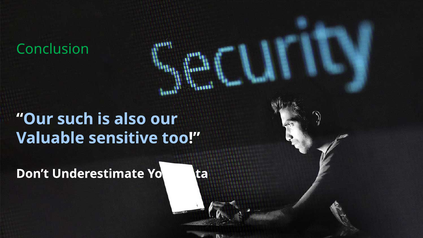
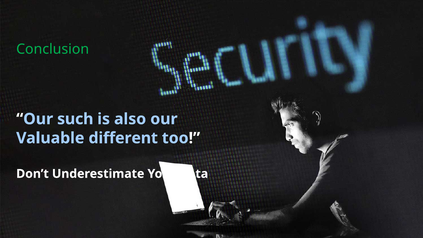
sensitive: sensitive -> different (123, 138)
